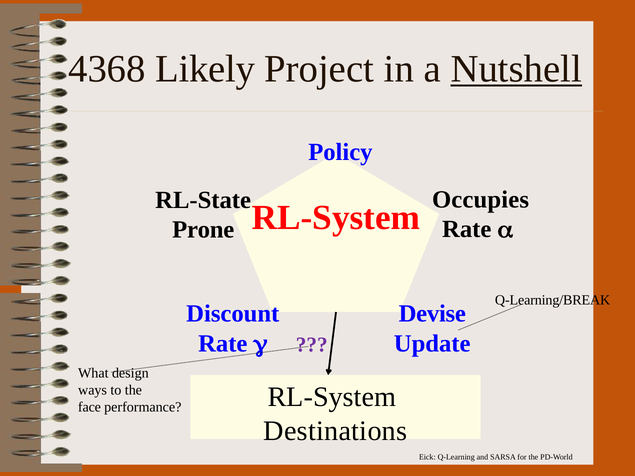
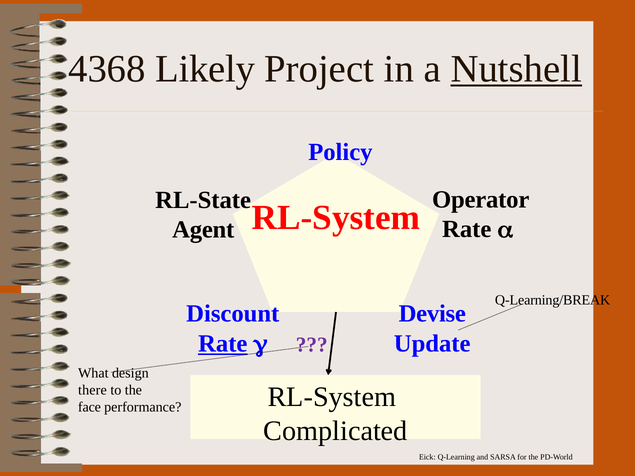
Occupies: Occupies -> Operator (481, 200)
Prone: Prone -> Agent (203, 230)
Rate underline: none -> present (223, 344)
ways: ways -> there (92, 390)
Destinations: Destinations -> Complicated (335, 431)
